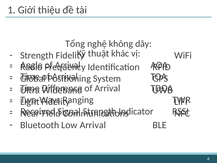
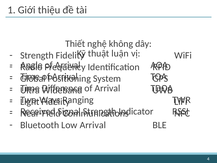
Tổng: Tổng -> Thiết (75, 44)
khác: khác -> luận (120, 53)
